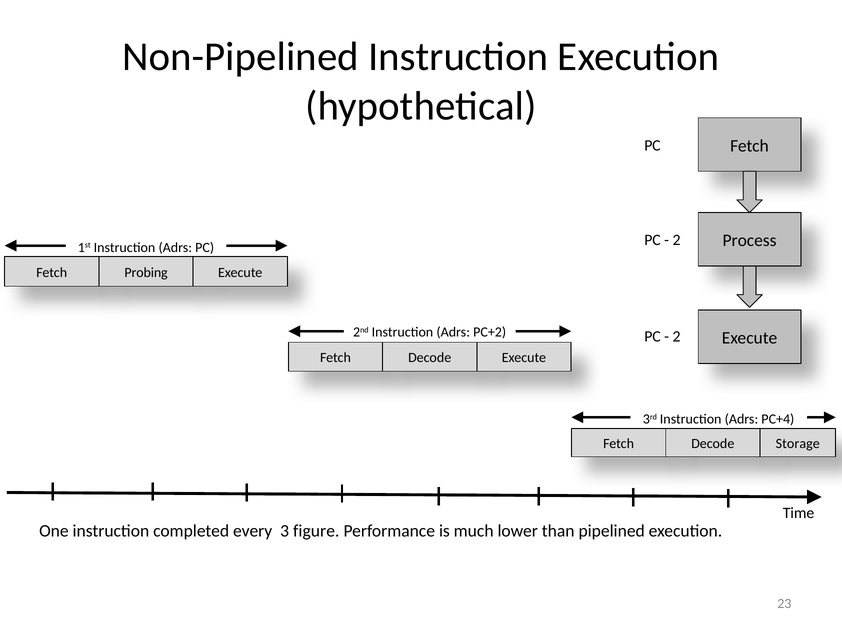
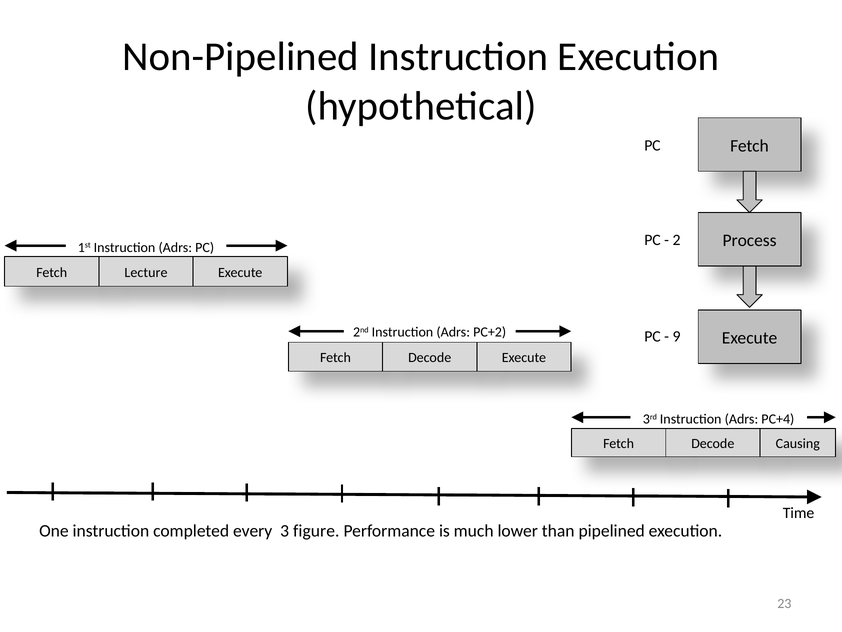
Probing: Probing -> Lecture (146, 272)
2: 2 -> 9 (677, 336)
Storage: Storage -> Causing (798, 443)
